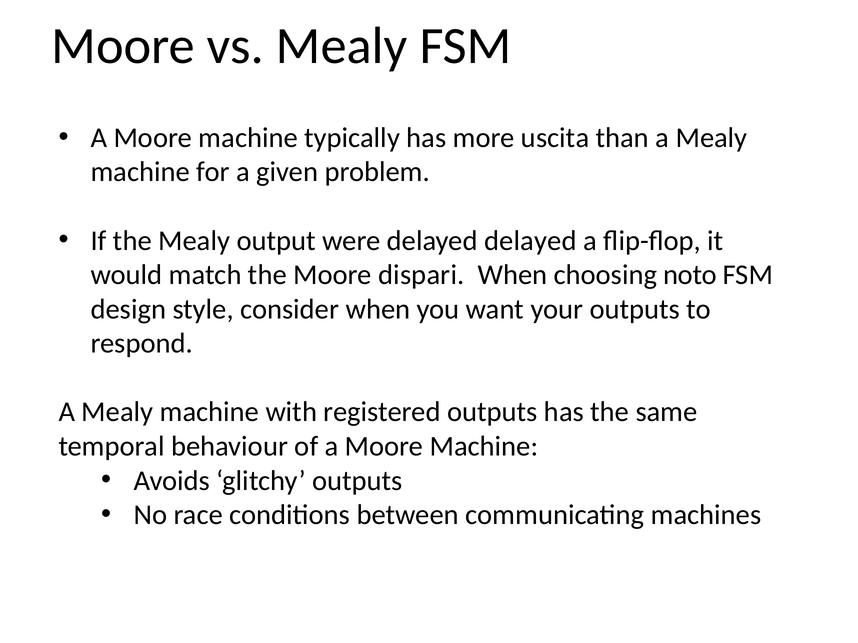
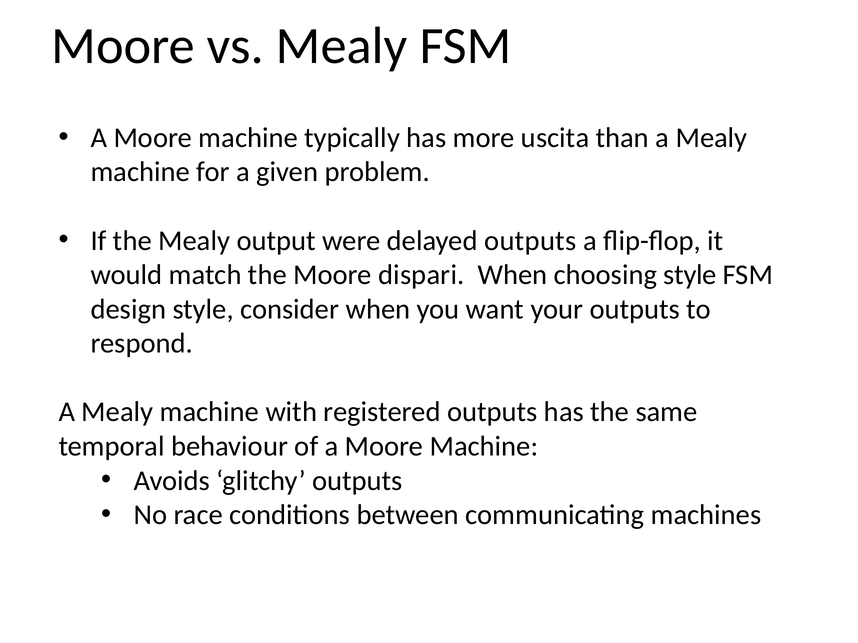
delayed delayed: delayed -> outputs (530, 241)
choosing noto: noto -> style (690, 275)
